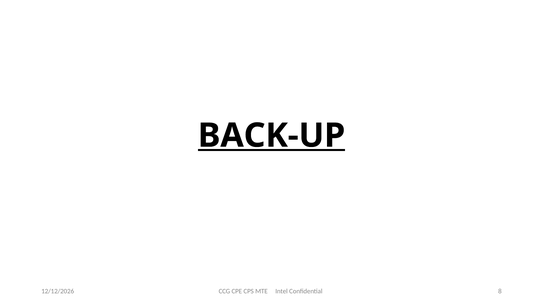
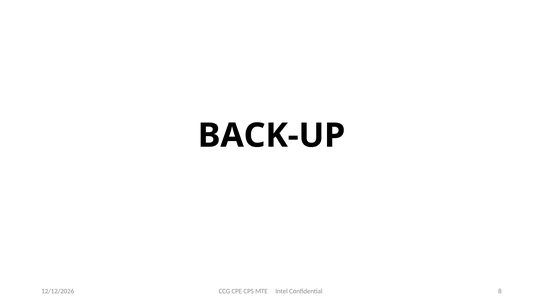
BACK-UP underline: present -> none (272, 136)
